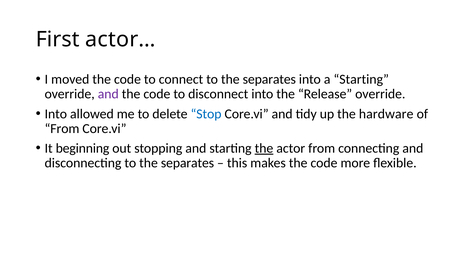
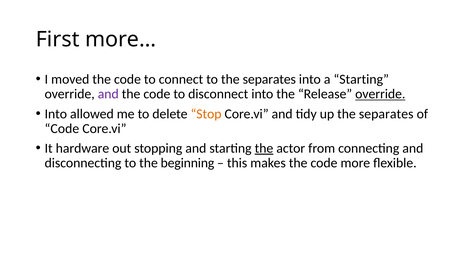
actor…: actor… -> more… (121, 39)
override underline: none -> present (380, 94)
Stop colour: blue -> orange (206, 114)
up the hardware: hardware -> separates (386, 114)
From: From -> Code (62, 129)
beginning: beginning -> hardware (82, 148)
disconnecting to the separates: separates -> beginning (188, 163)
